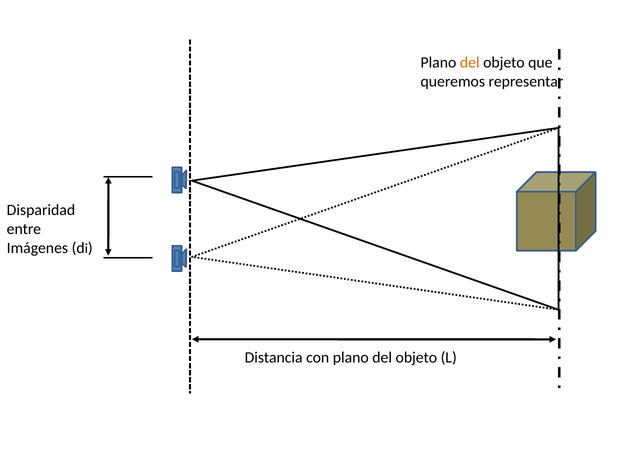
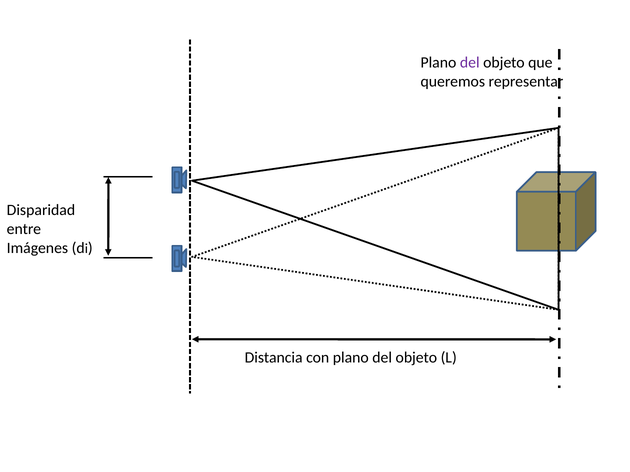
del colour: orange -> purple (470, 63)
